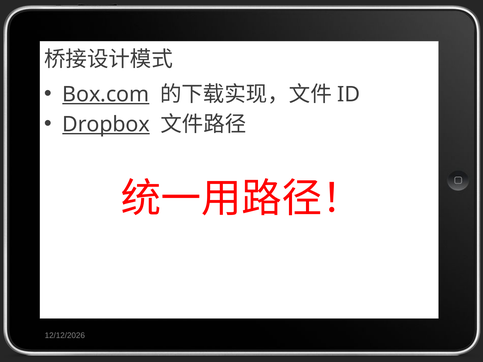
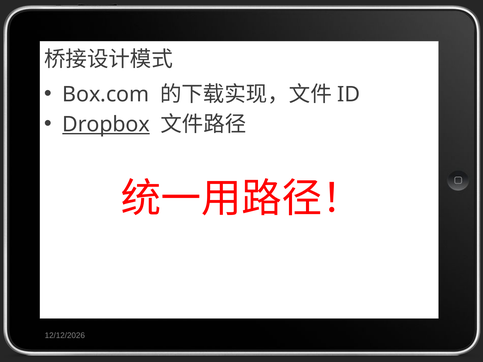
Box.com underline: present -> none (106, 94)
